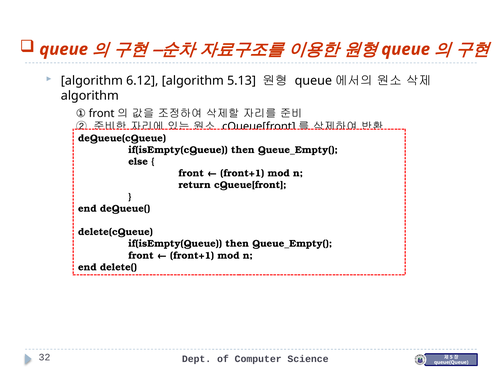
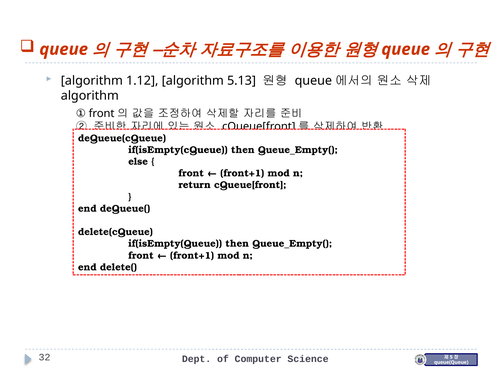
6.12: 6.12 -> 1.12 (142, 81)
